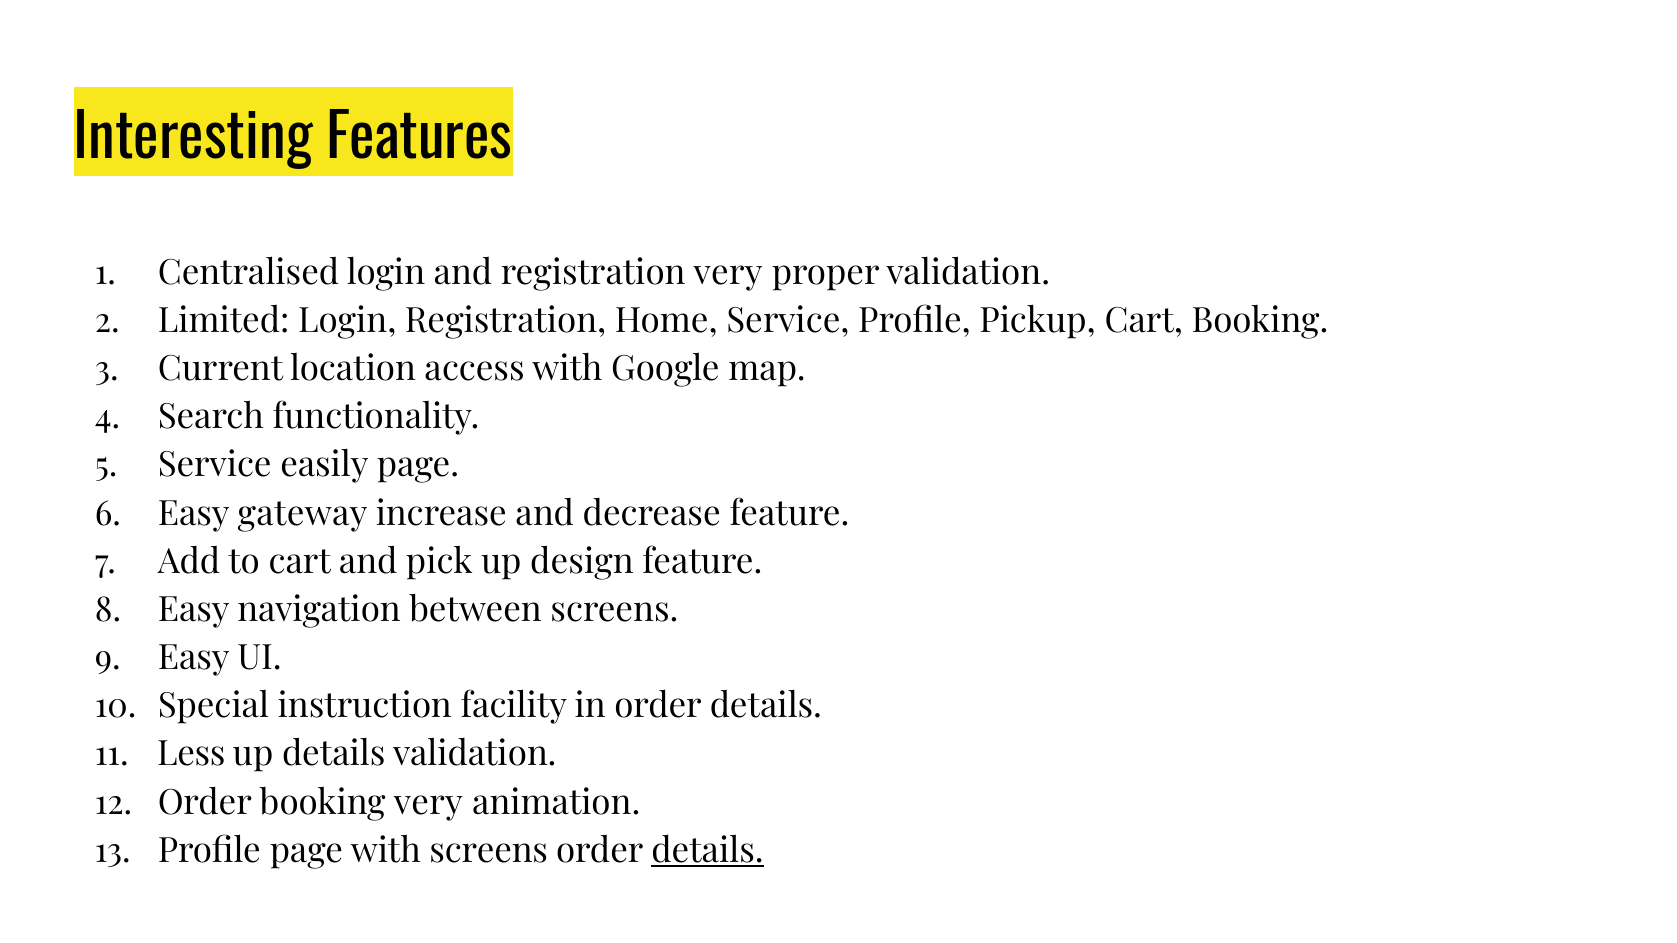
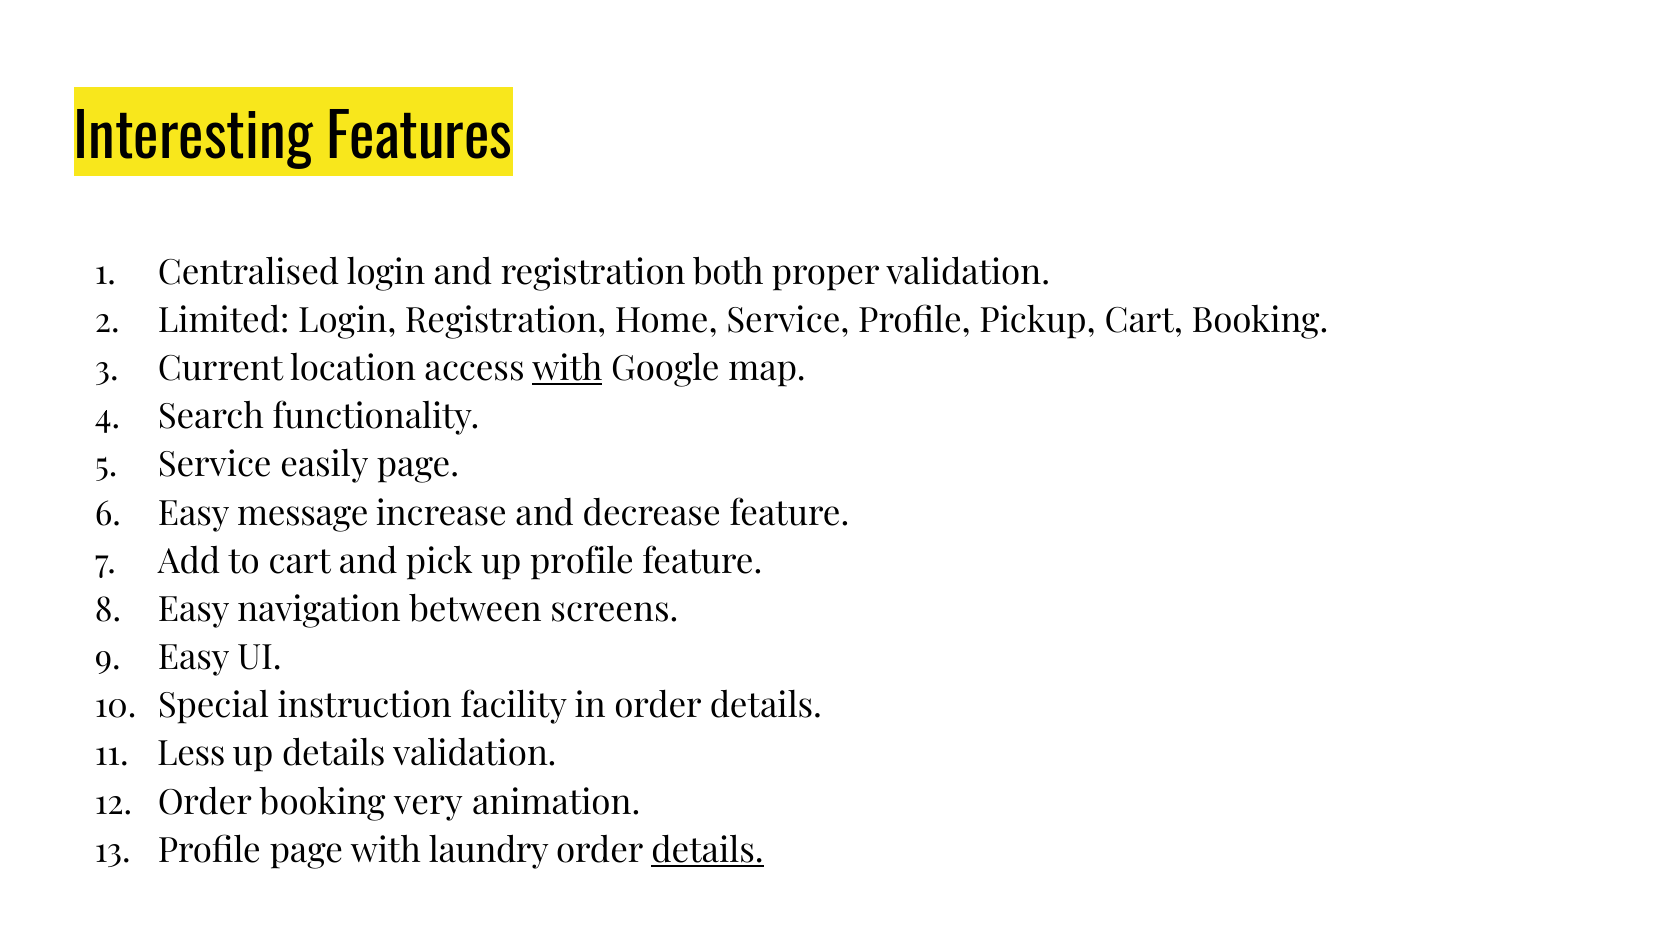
registration very: very -> both (728, 273)
with underline: none -> present (567, 369)
gateway: gateway -> message (303, 514)
up design: design -> profile (582, 562)
with screens: screens -> laundry (489, 851)
